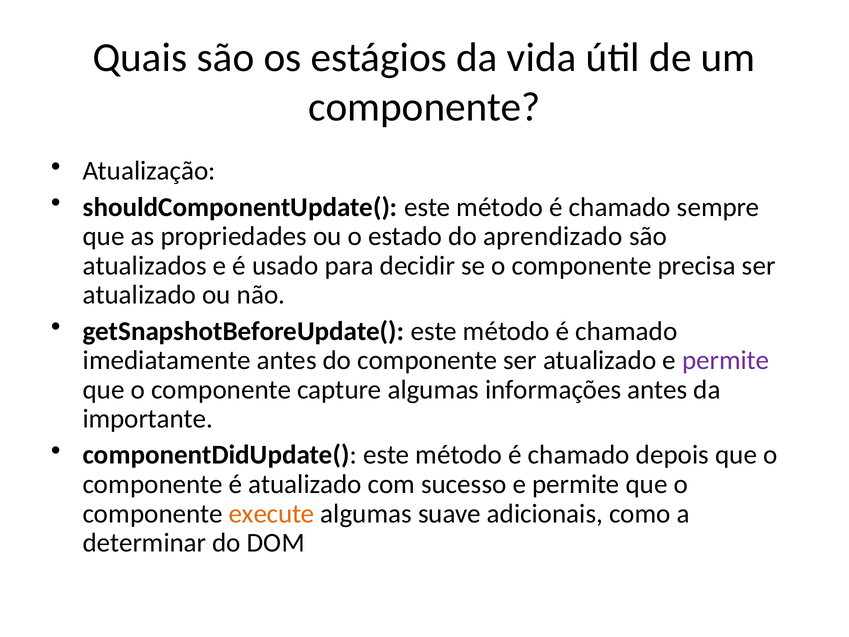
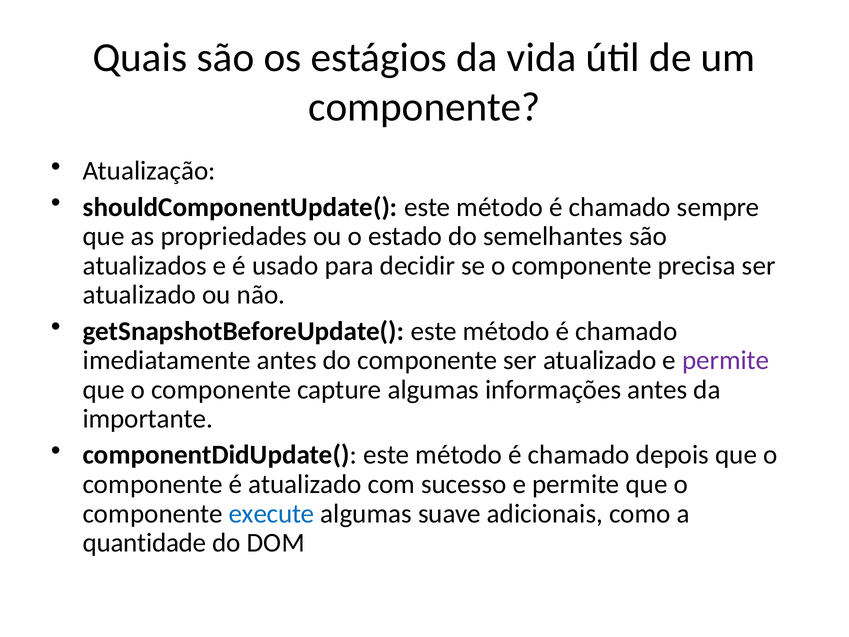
aprendizado: aprendizado -> semelhantes (553, 236)
execute colour: orange -> blue (272, 513)
determinar: determinar -> quantidade (145, 543)
